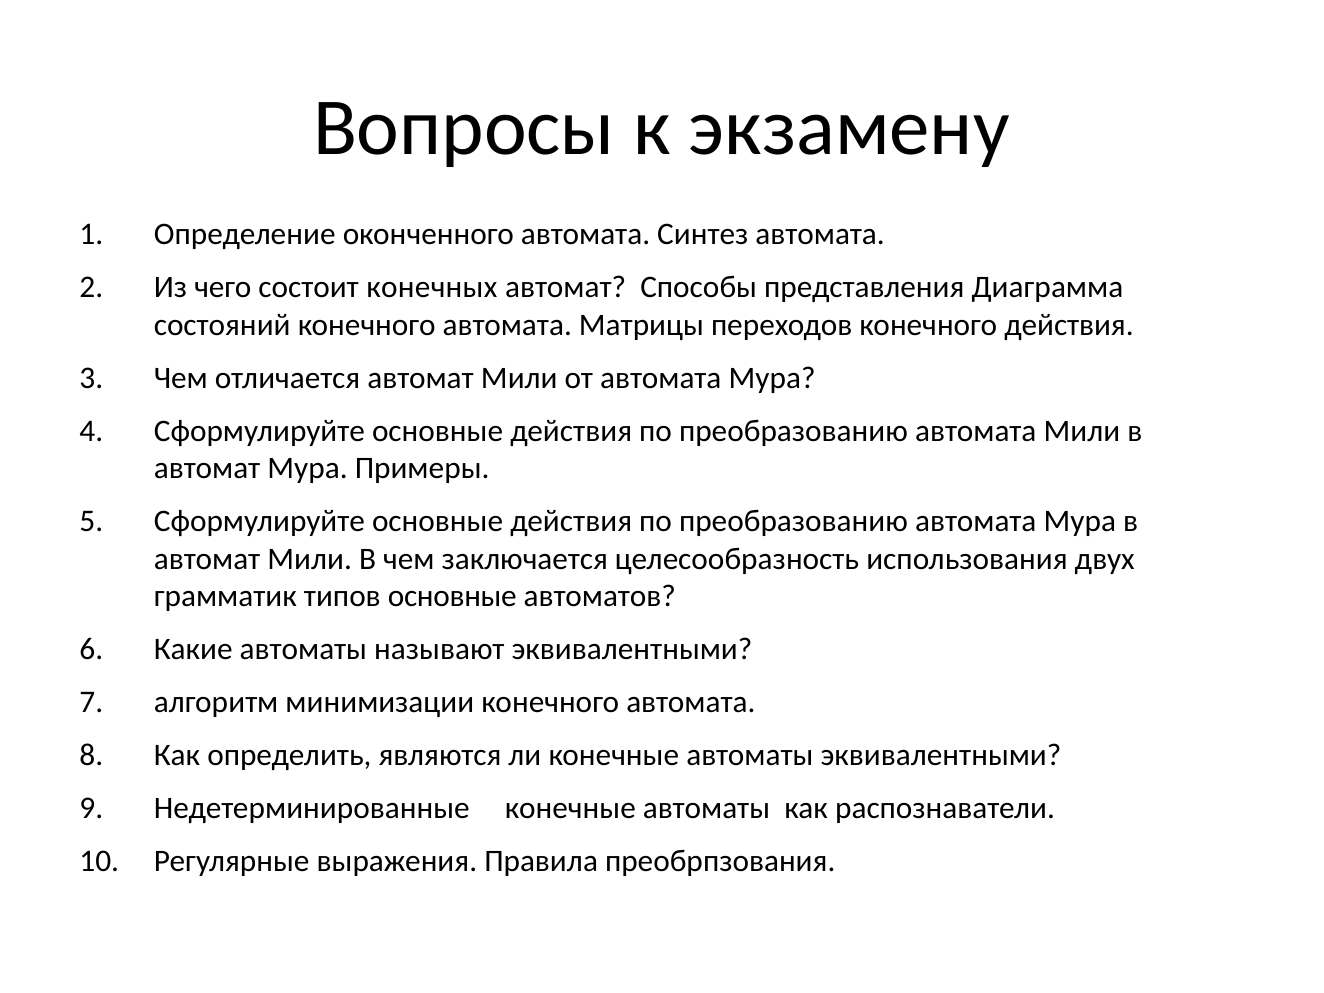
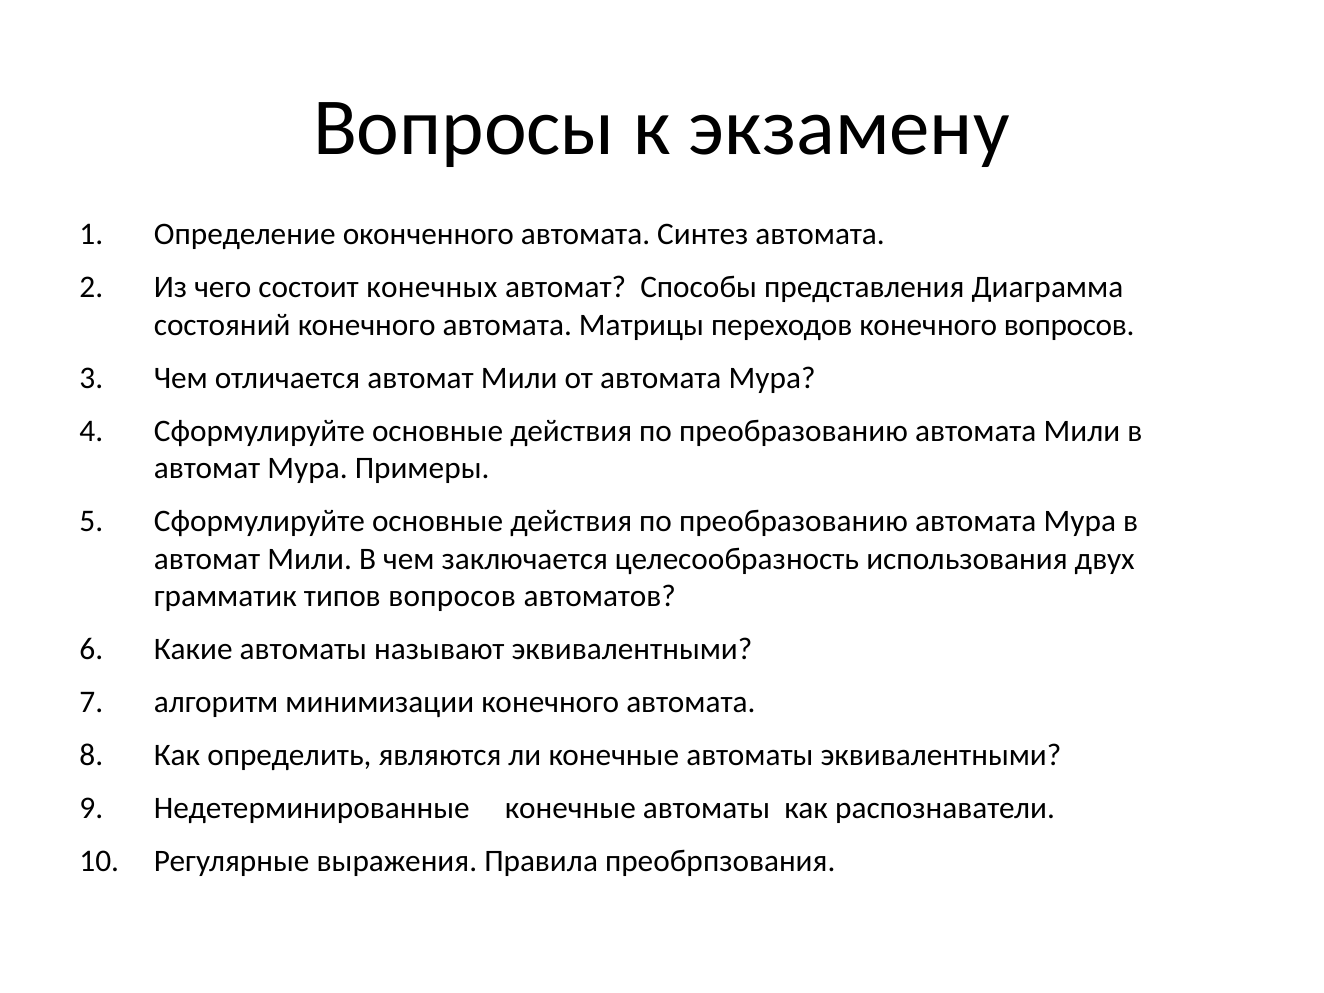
конечного действия: действия -> вопросов (1069, 325)
типов основные: основные -> вопросов (452, 596)
